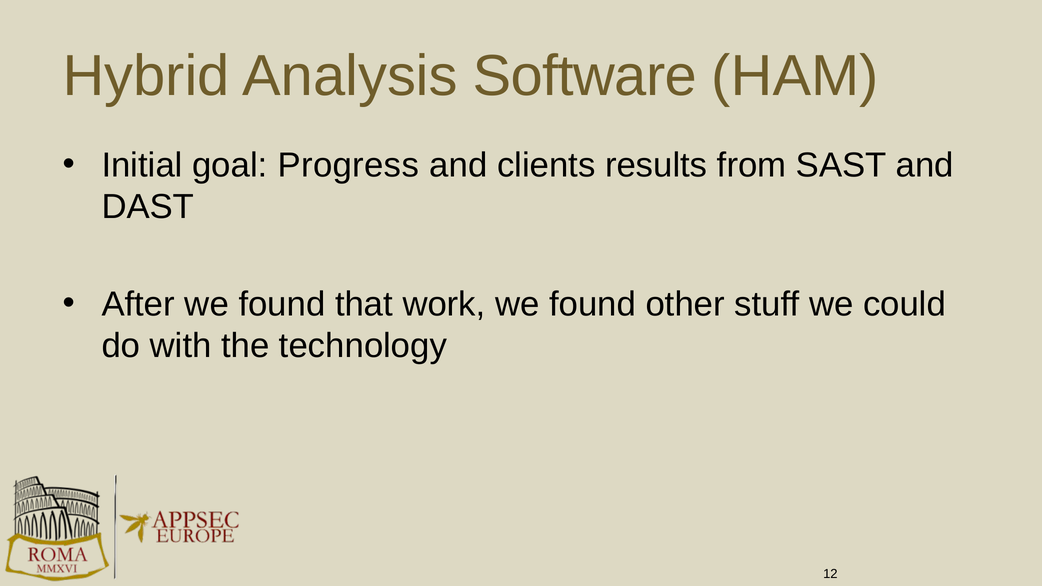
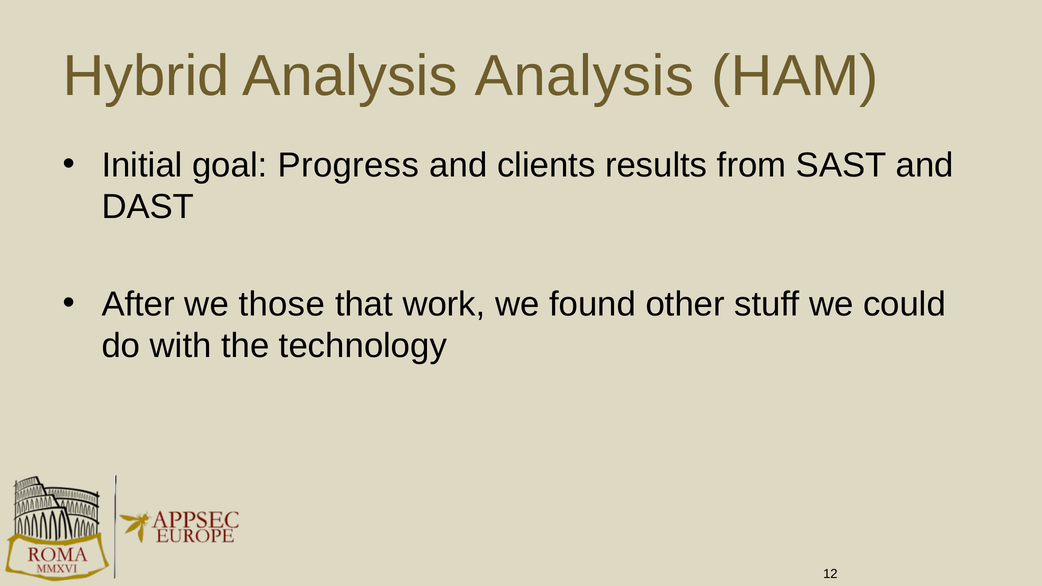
Analysis Software: Software -> Analysis (584, 76)
After we found: found -> those (282, 304)
